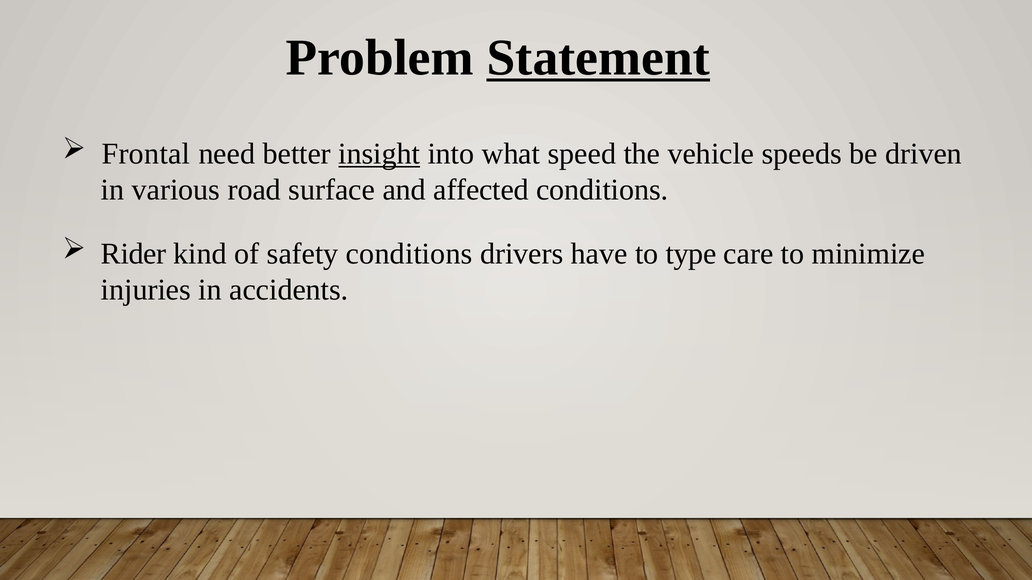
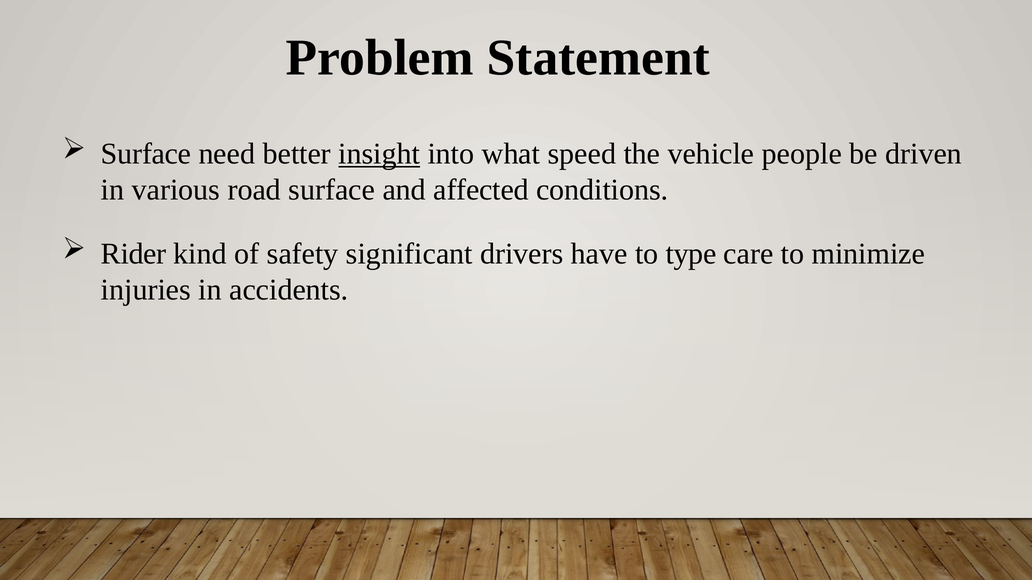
Statement underline: present -> none (598, 58)
Frontal: Frontal -> Surface (146, 154)
speeds: speeds -> people (802, 154)
safety conditions: conditions -> significant (409, 254)
